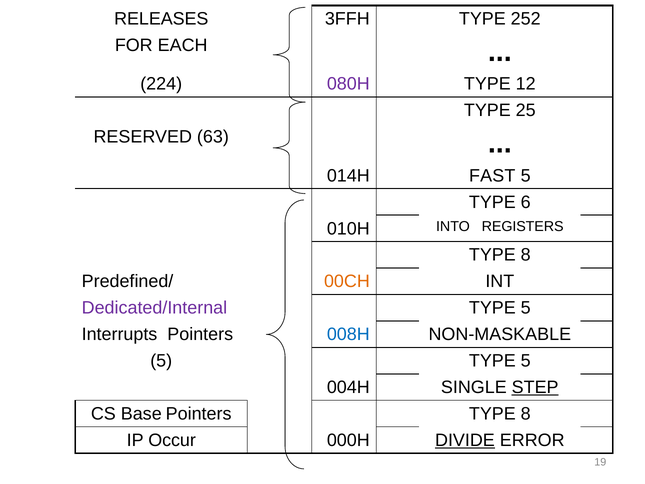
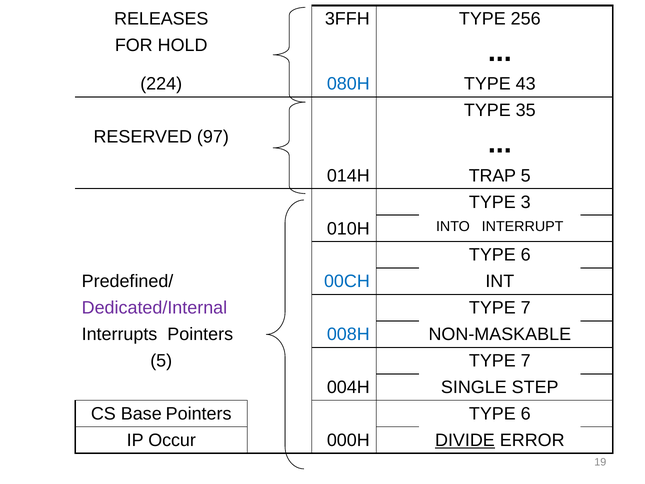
252: 252 -> 256 (526, 19)
EACH: EACH -> HOLD (183, 45)
080H colour: purple -> blue (348, 84)
12: 12 -> 43 (526, 84)
25: 25 -> 35 (526, 110)
63: 63 -> 97 (213, 137)
FAST: FAST -> TRAP (492, 176)
6: 6 -> 3 (526, 202)
REGISTERS: REGISTERS -> INTERRUPT (523, 226)
8: 8 -> 6 (526, 255)
00CH colour: orange -> blue (347, 281)
5: 5 -> 7 (526, 308)
5 TYPE 5: 5 -> 7 (526, 361)
STEP underline: present -> none (535, 387)
8: 8 -> 6 (526, 414)
